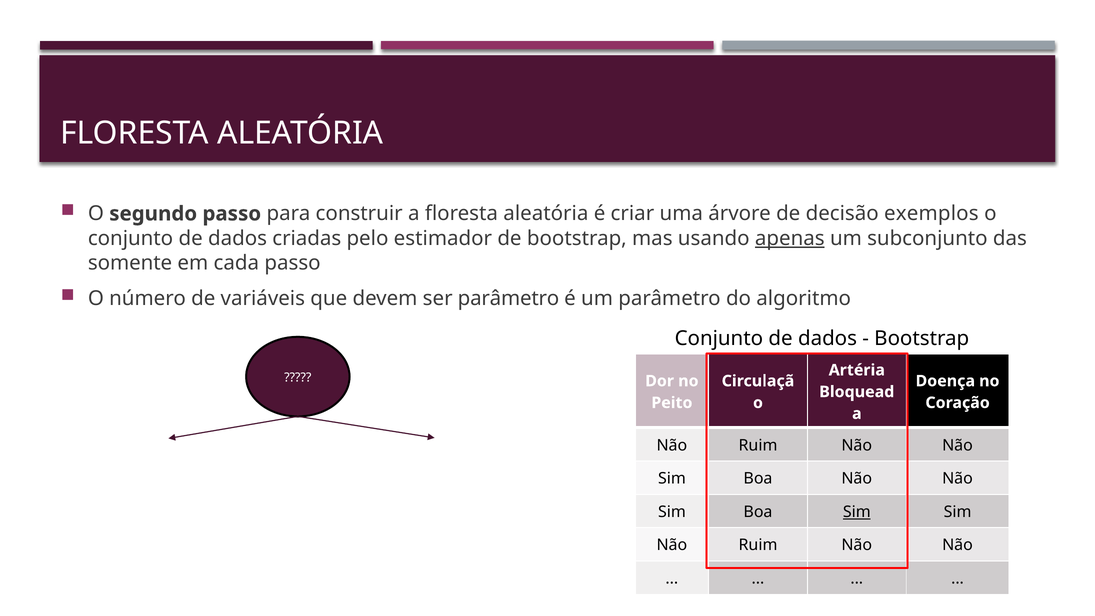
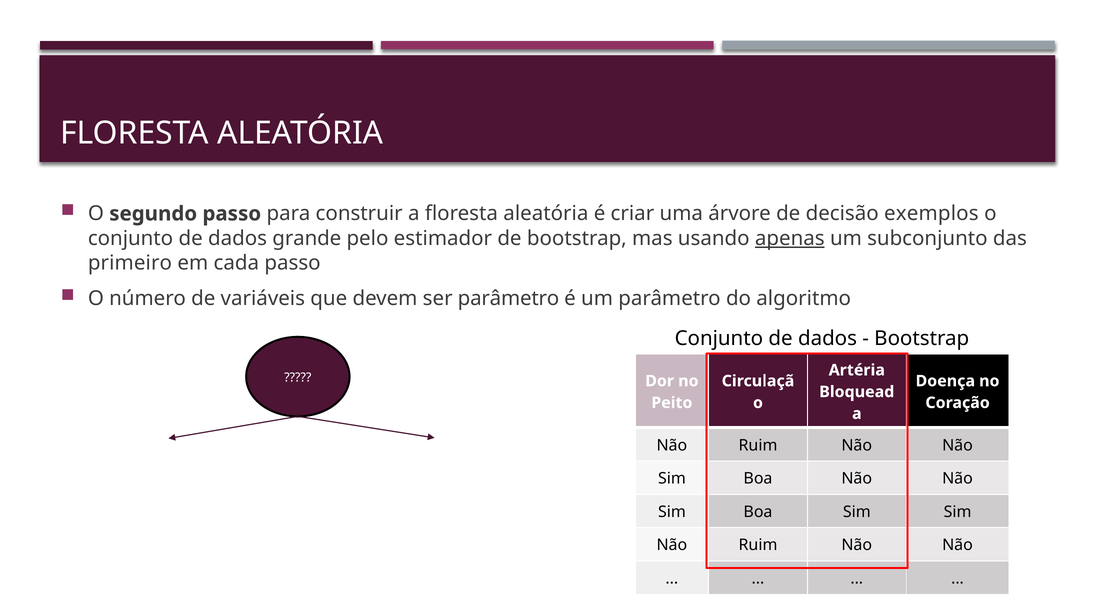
criadas: criadas -> grande (307, 238)
somente: somente -> primeiro (130, 263)
Sim underline: present -> none (857, 512)
